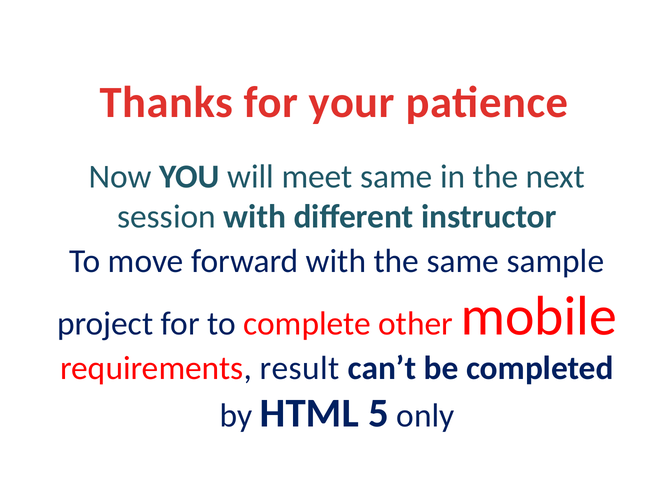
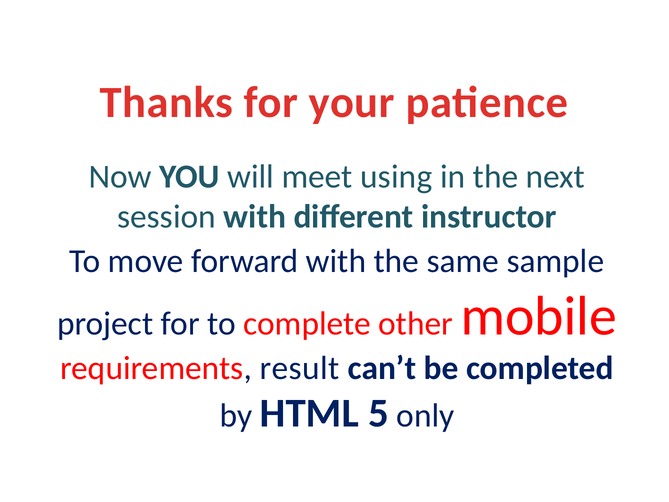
meet same: same -> using (396, 177)
